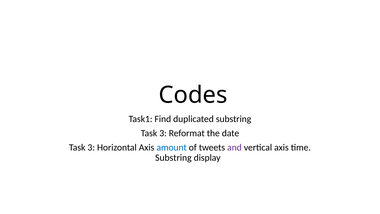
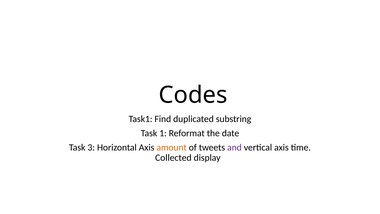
3: 3 -> 1 (163, 133)
amount colour: blue -> orange (172, 147)
Substring: Substring -> Collected (173, 157)
